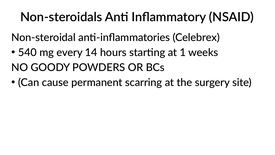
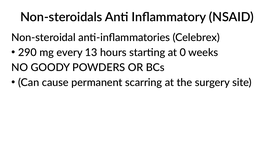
540: 540 -> 290 (27, 52)
14: 14 -> 13 (91, 52)
1: 1 -> 0 (183, 52)
